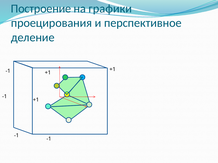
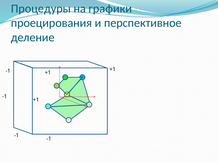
Построение: Построение -> Процедуры (41, 9)
